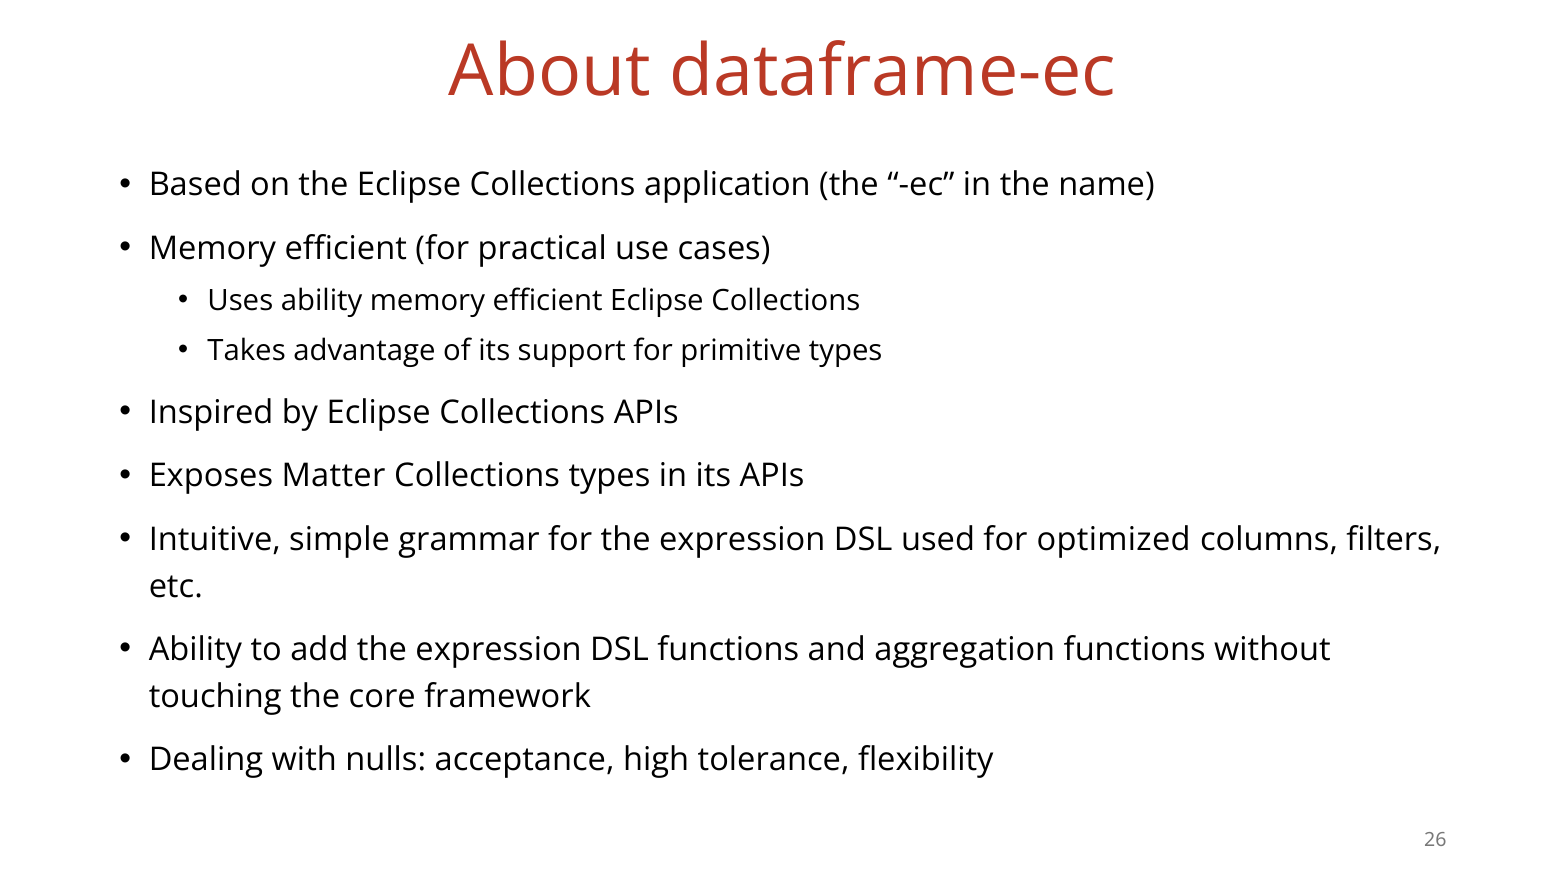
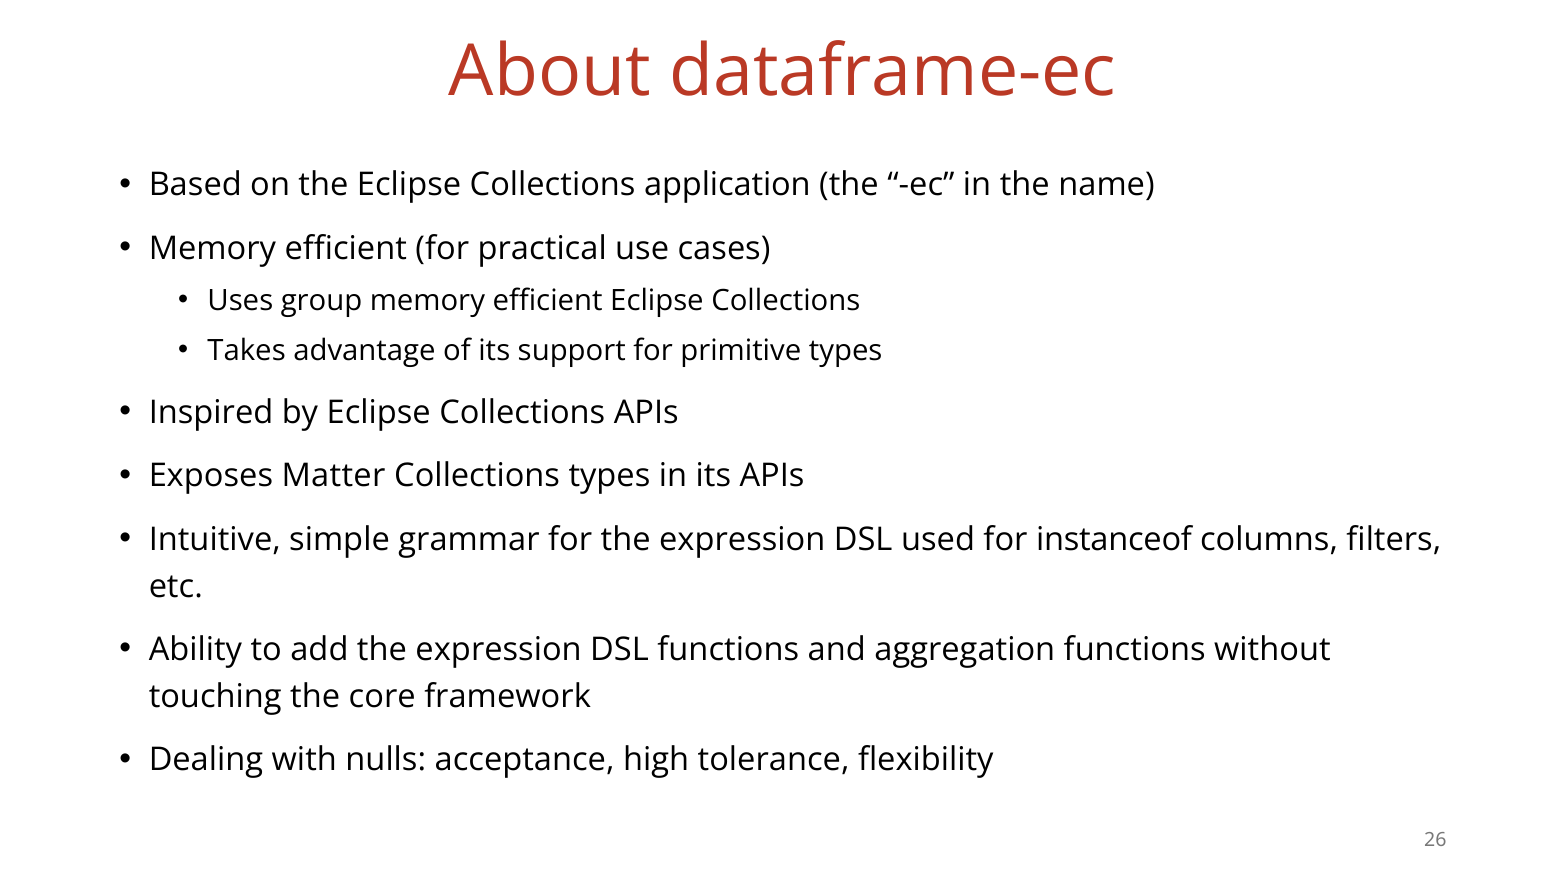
Uses ability: ability -> group (322, 301)
optimized: optimized -> instanceof (1114, 539)
